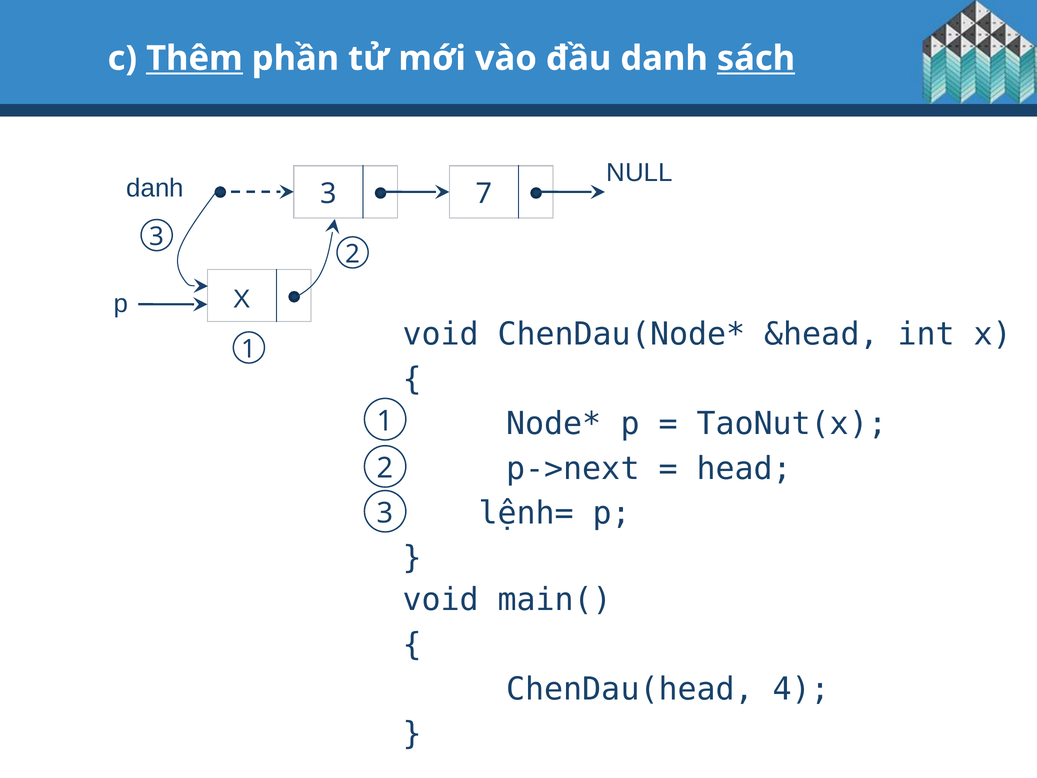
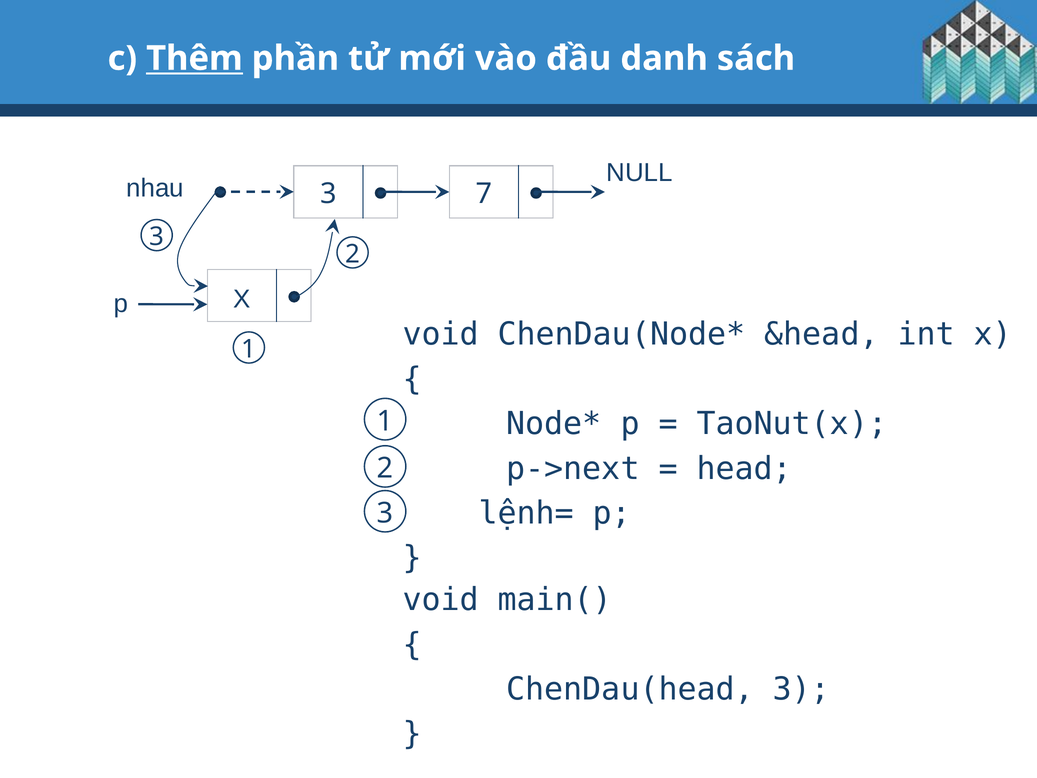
sách underline: present -> none (756, 58)
danh: danh -> nhau (155, 188)
ChenDau(head 4: 4 -> 3 (801, 689)
